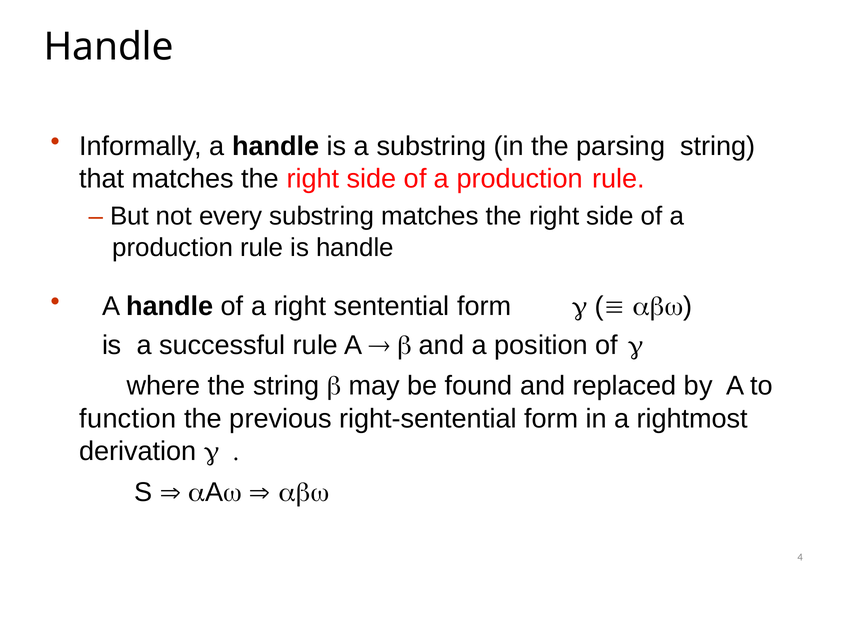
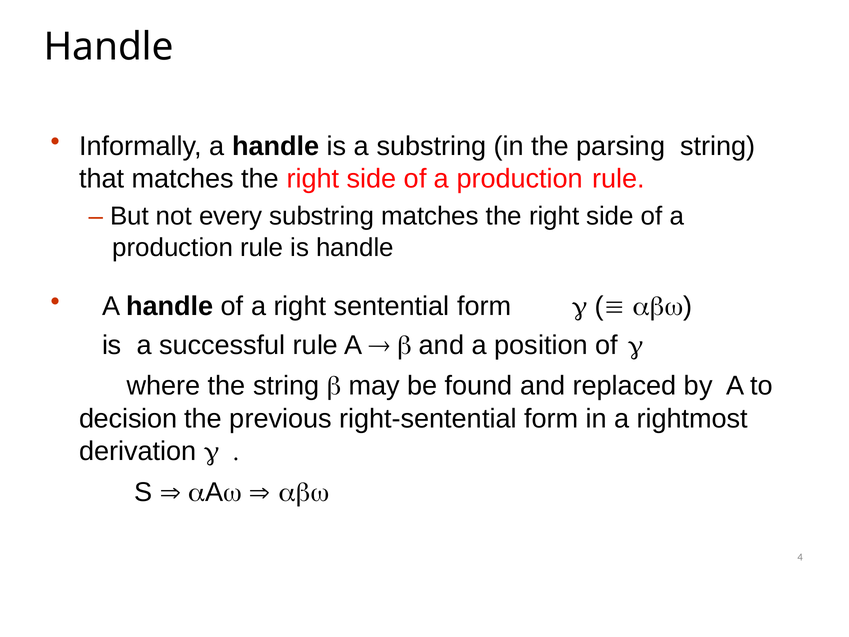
function: function -> decision (128, 418)
